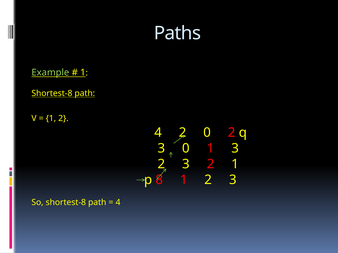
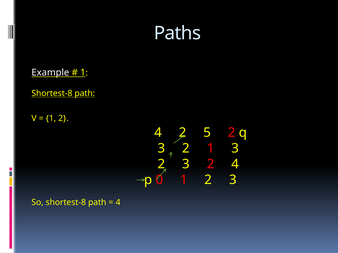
Example colour: light green -> white (50, 73)
0: 0 -> 5 (207, 133)
0: 0 -> 2 (186, 149)
3 2 1: 1 -> 4 (235, 164)
8: 8 -> 0 (159, 180)
